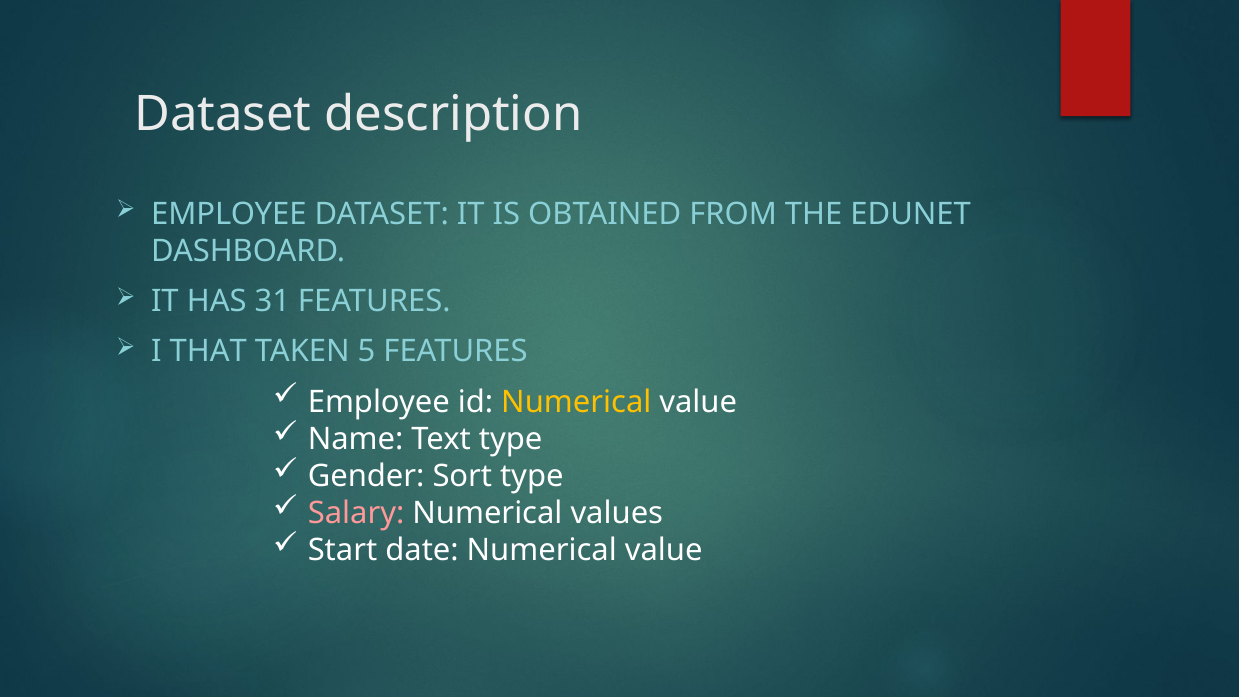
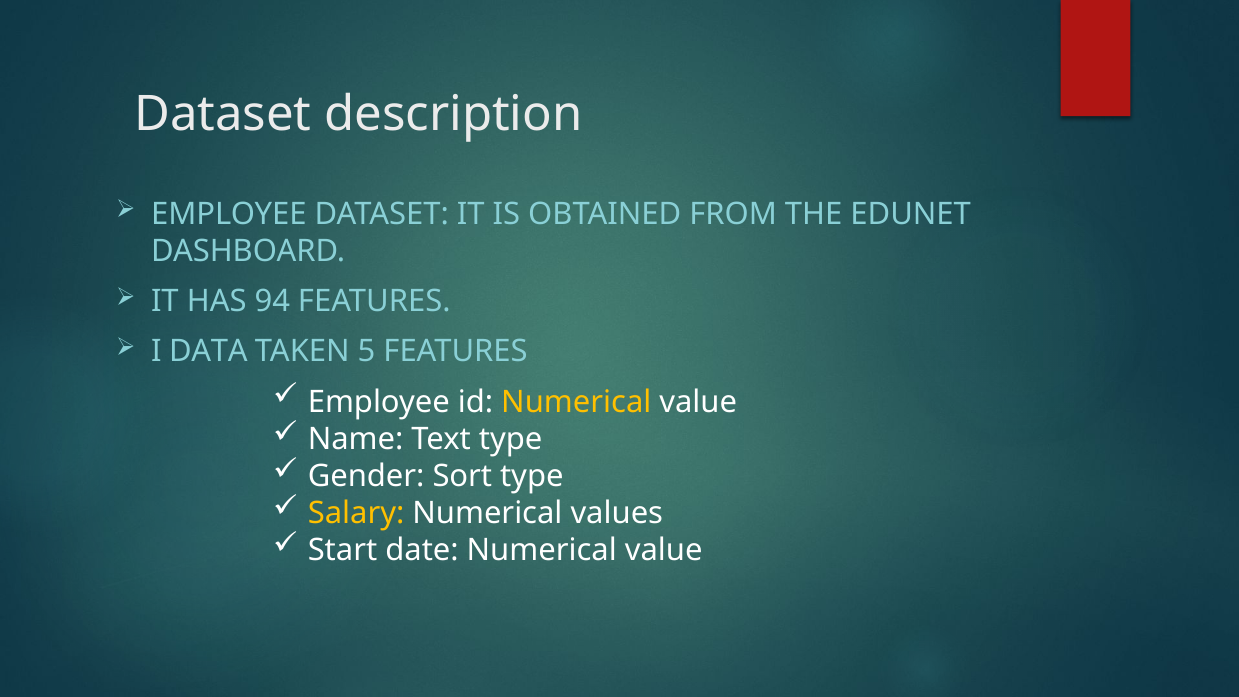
31: 31 -> 94 (272, 301)
THAT: THAT -> DATA (208, 351)
Salary colour: pink -> yellow (356, 513)
